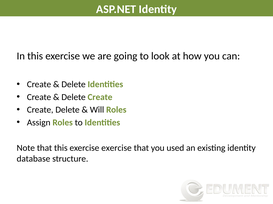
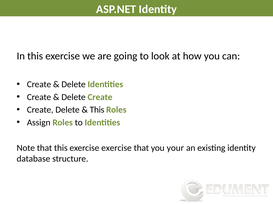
Will: Will -> This (97, 110)
used: used -> your (175, 148)
